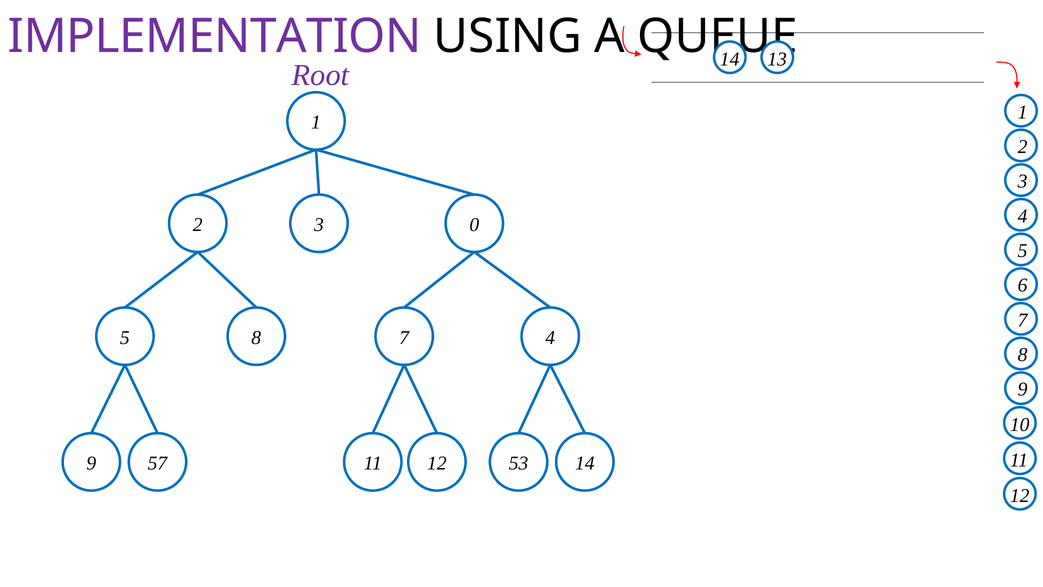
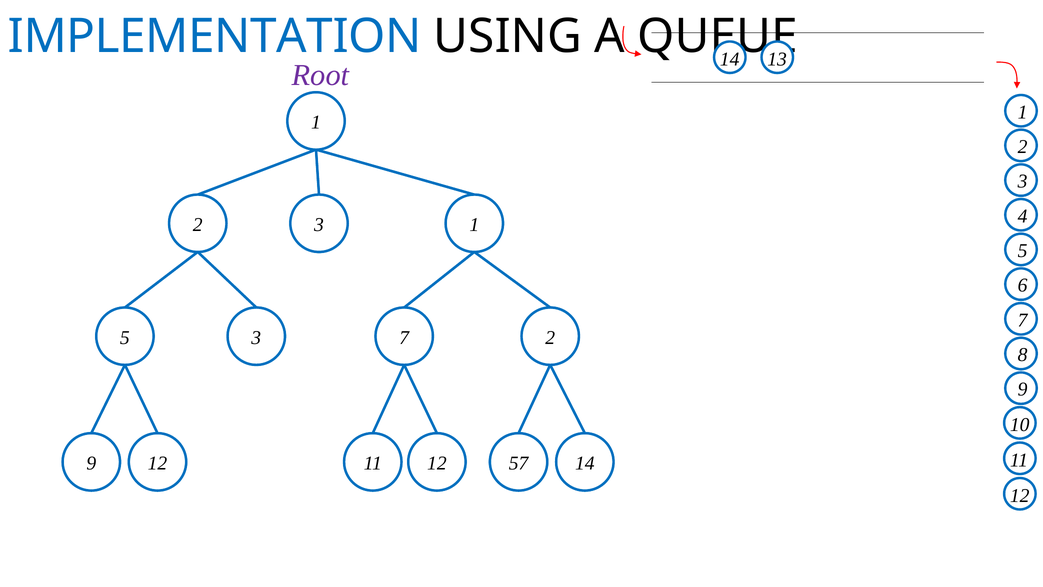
IMPLEMENTATION colour: purple -> blue (215, 36)
2 0: 0 -> 1 (474, 225)
5 8: 8 -> 3 (256, 337)
7 4: 4 -> 2 (550, 337)
9 57: 57 -> 12 (157, 463)
53: 53 -> 57 (519, 463)
